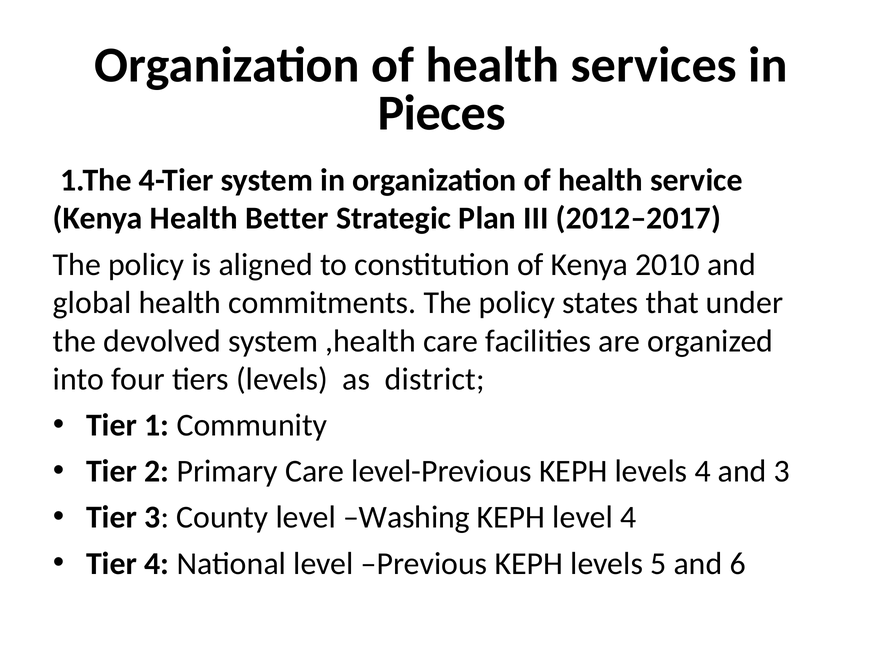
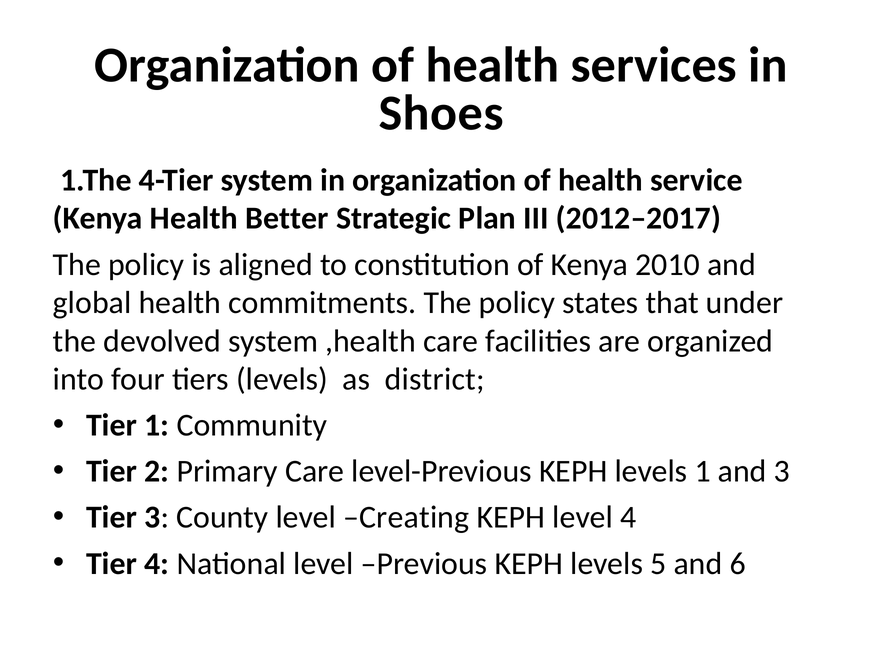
Pieces: Pieces -> Shoes (441, 113)
levels 4: 4 -> 1 (703, 472)
Washing: Washing -> Creating (406, 518)
